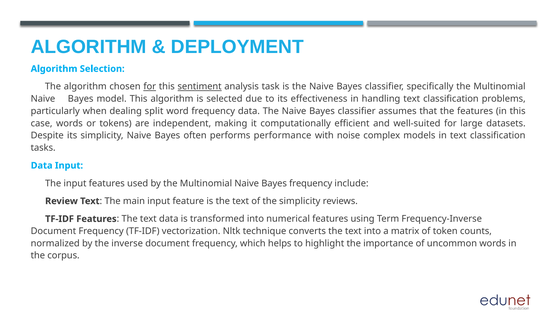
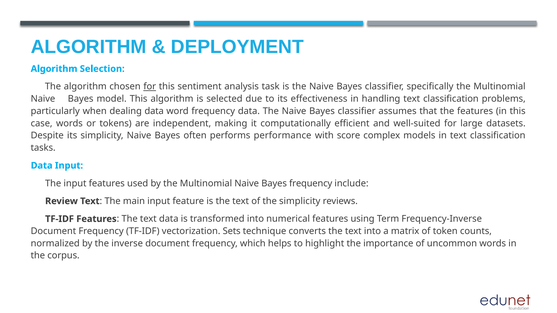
sentiment underline: present -> none (200, 87)
dealing split: split -> data (154, 111)
noise: noise -> score (349, 136)
Nltk: Nltk -> Sets (232, 231)
